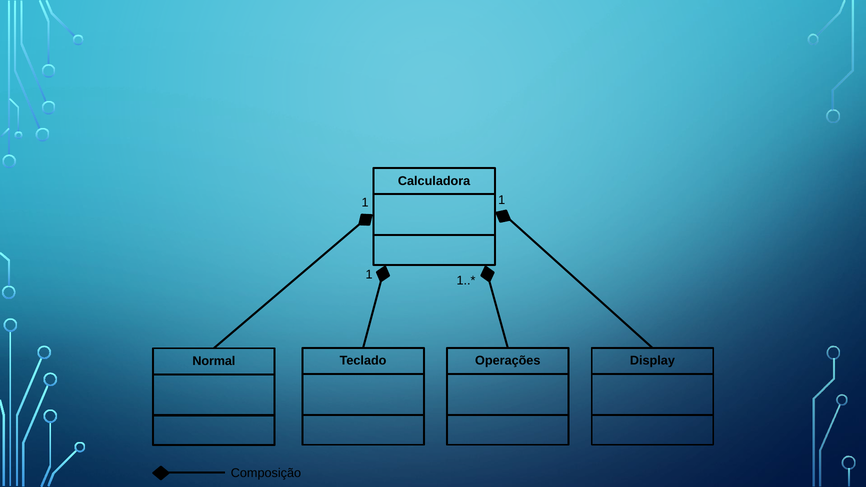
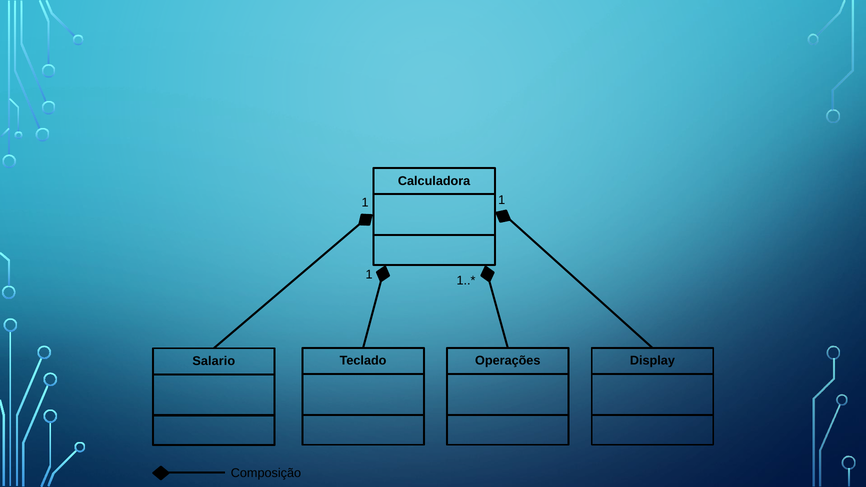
Normal: Normal -> Salario (214, 361)
